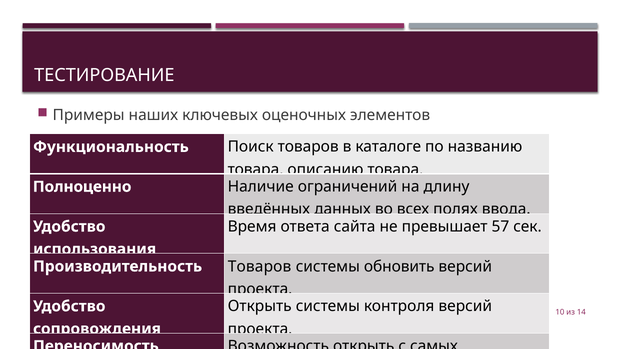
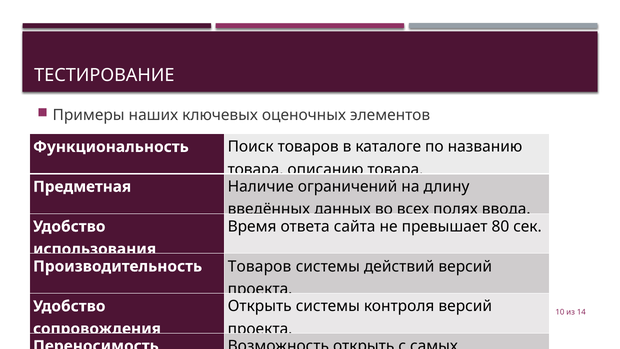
Полноценно: Полноценно -> Предметная (82, 187)
57: 57 -> 80 (500, 226)
обновить: обновить -> действий (399, 266)
